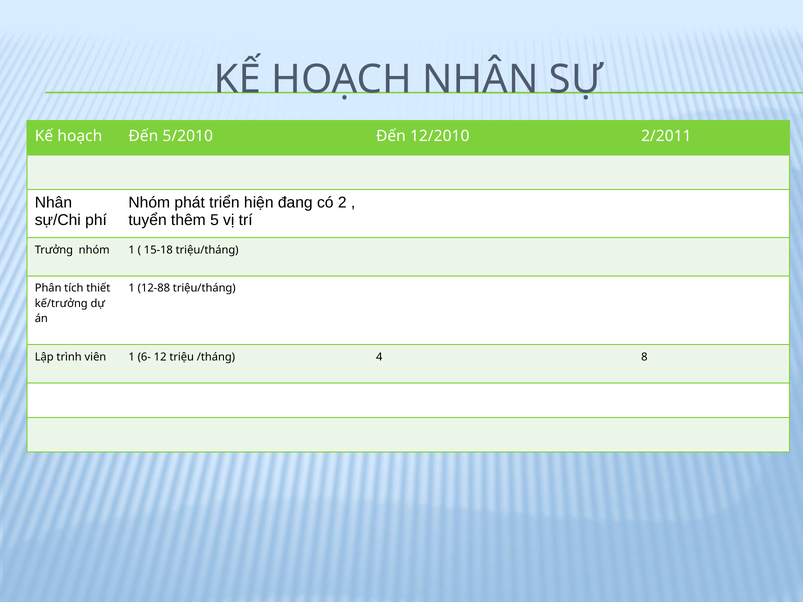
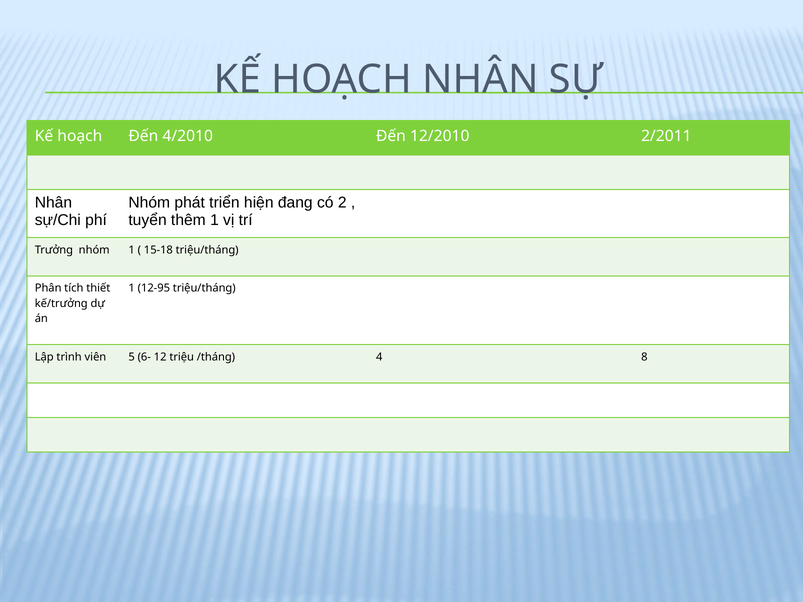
5/2010: 5/2010 -> 4/2010 (188, 136)
thêm 5: 5 -> 1 (214, 220)
12-88: 12-88 -> 12-95 (154, 288)
viên 1: 1 -> 5 (132, 357)
